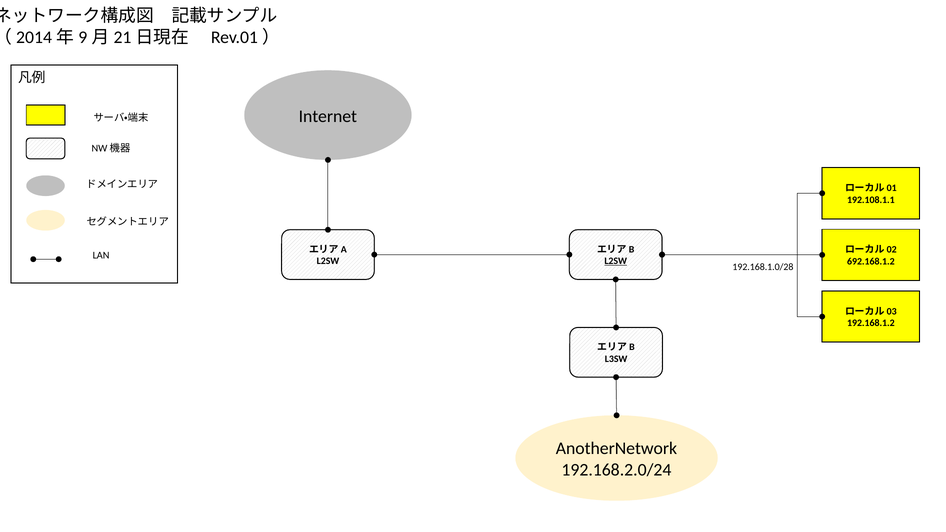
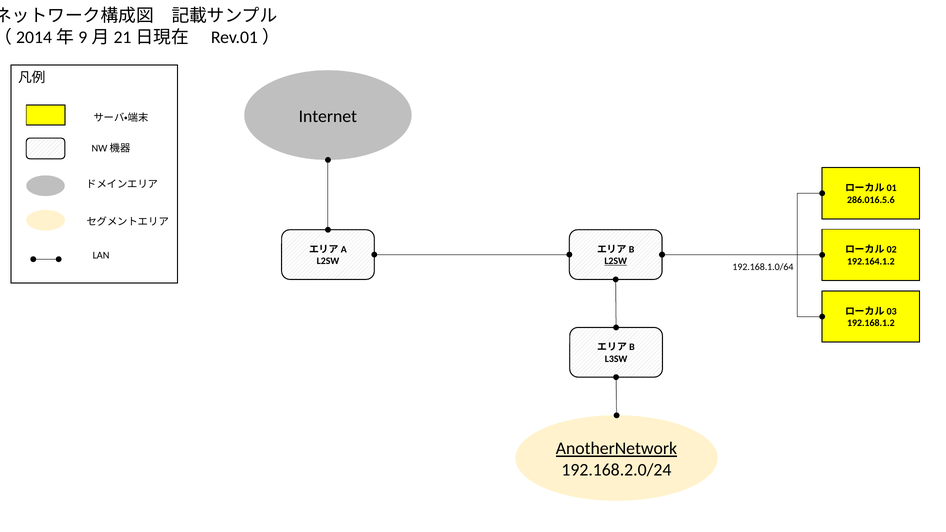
192.108.1.1: 192.108.1.1 -> 286.016.5.6 (871, 200)
692.168.1.2: 692.168.1.2 -> 192.164.1.2 (871, 262)
192.168.1.0/28: 192.168.1.0/28 -> 192.168.1.0/64 (763, 267)
AnotherNetwork underline: none -> present (616, 449)
